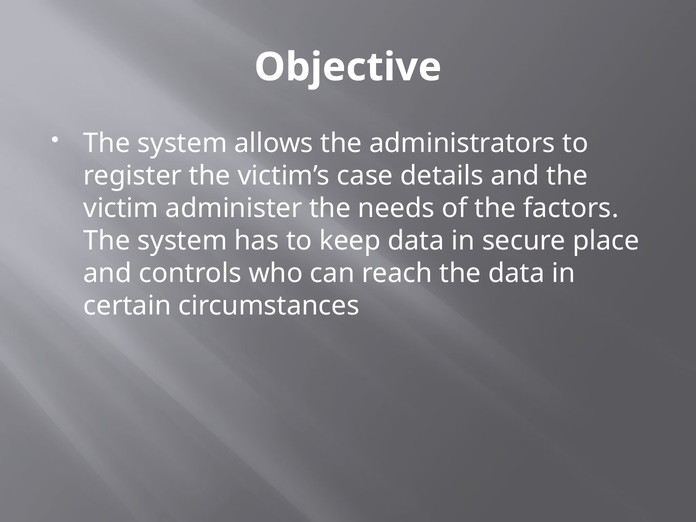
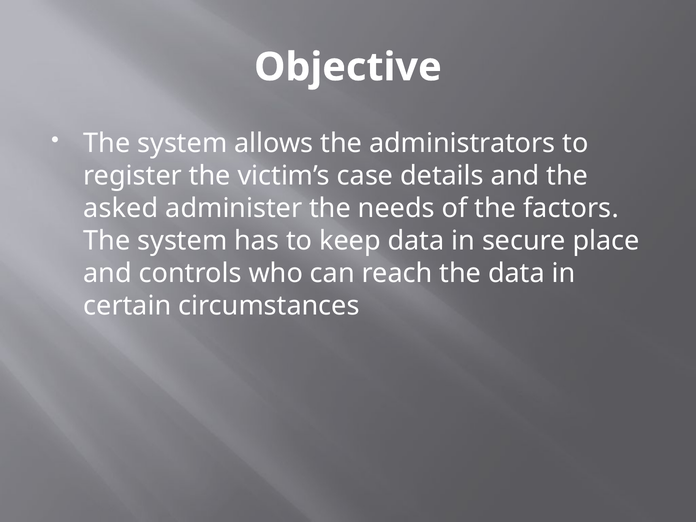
victim: victim -> asked (121, 208)
